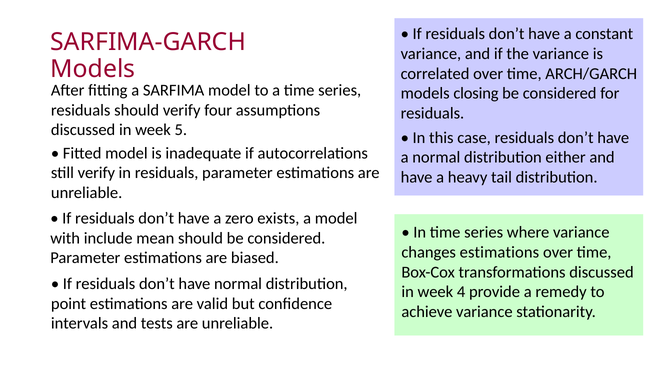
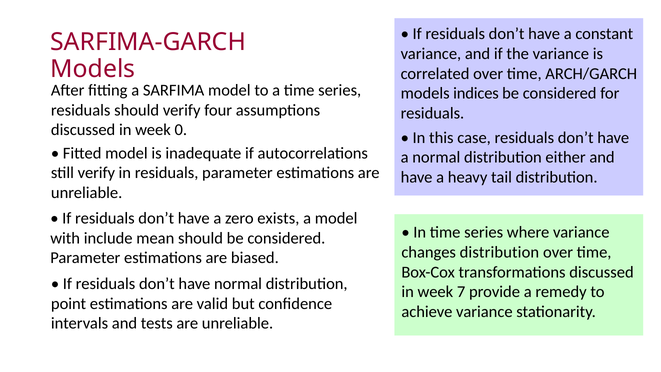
closing: closing -> indices (476, 93)
5: 5 -> 0 (181, 130)
changes estimations: estimations -> distribution (499, 252)
4: 4 -> 7 (461, 292)
